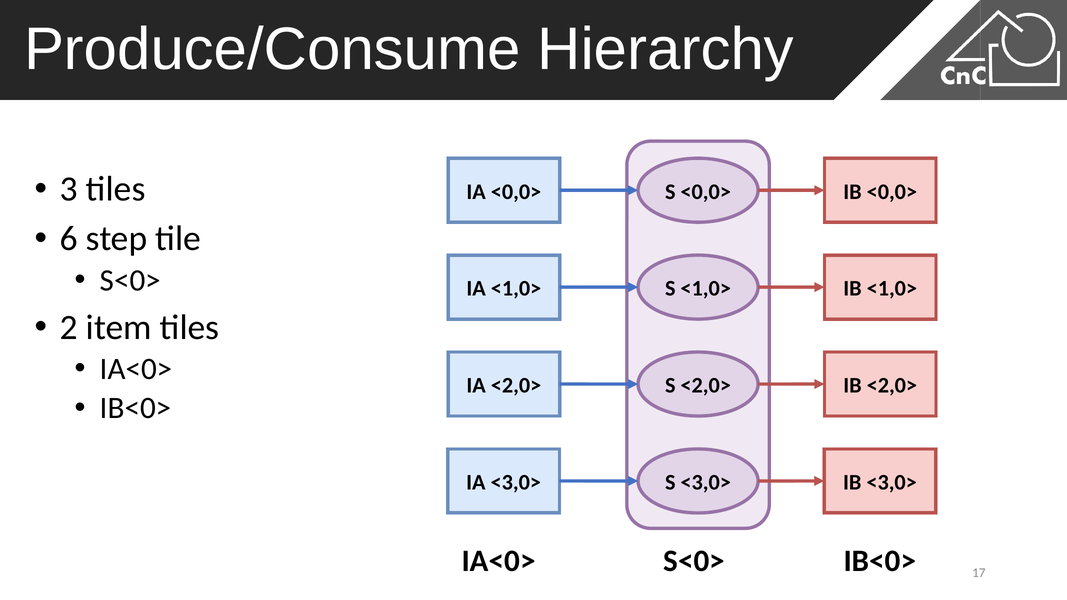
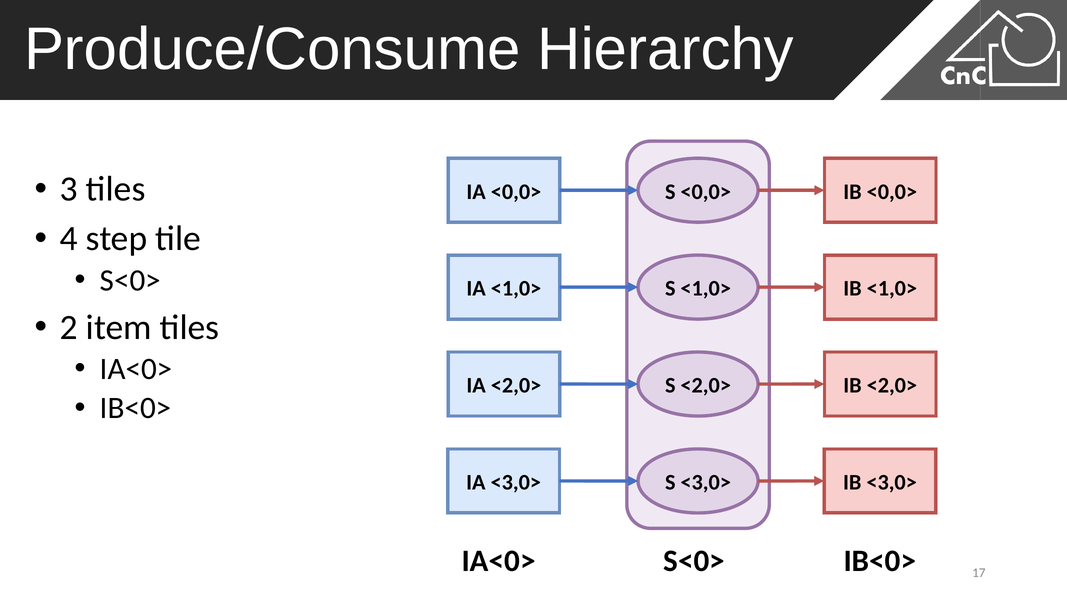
6: 6 -> 4 (69, 239)
